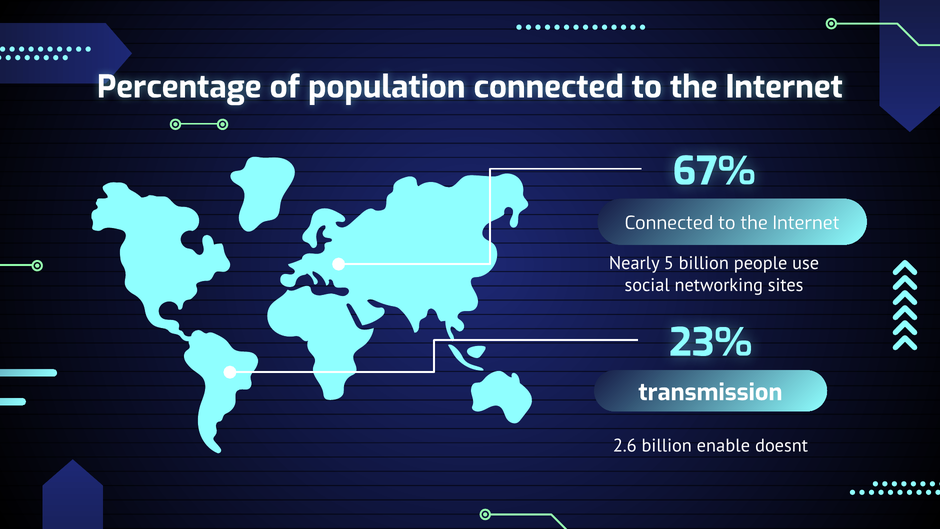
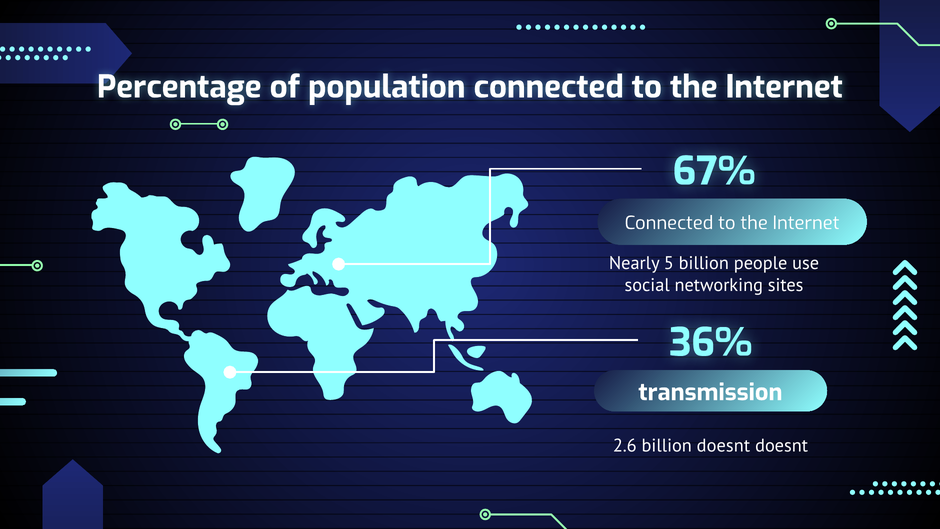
23%: 23% -> 36% (711, 343)
billion enable: enable -> doesnt (723, 446)
